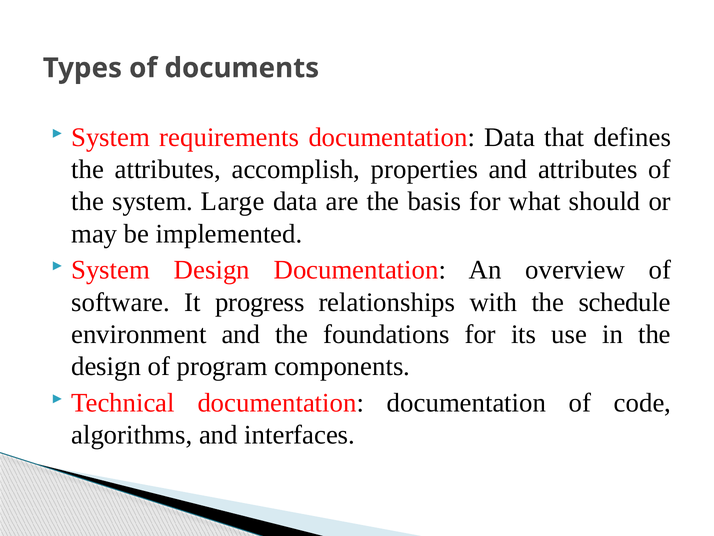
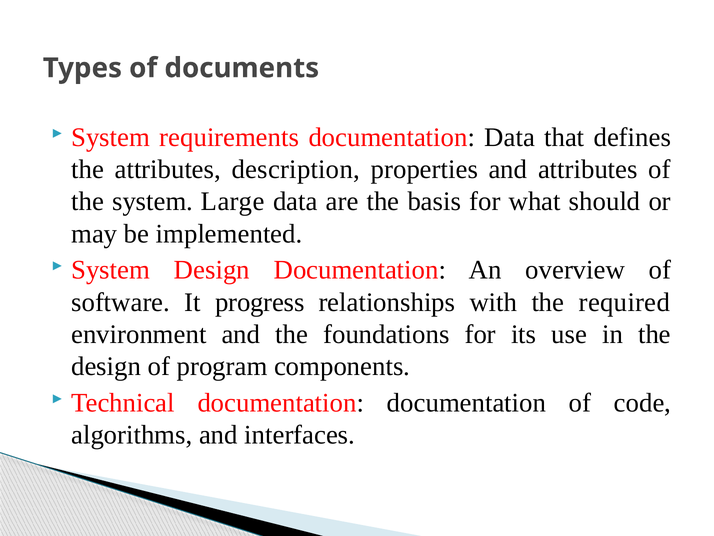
accomplish: accomplish -> description (296, 169)
schedule: schedule -> required (624, 302)
